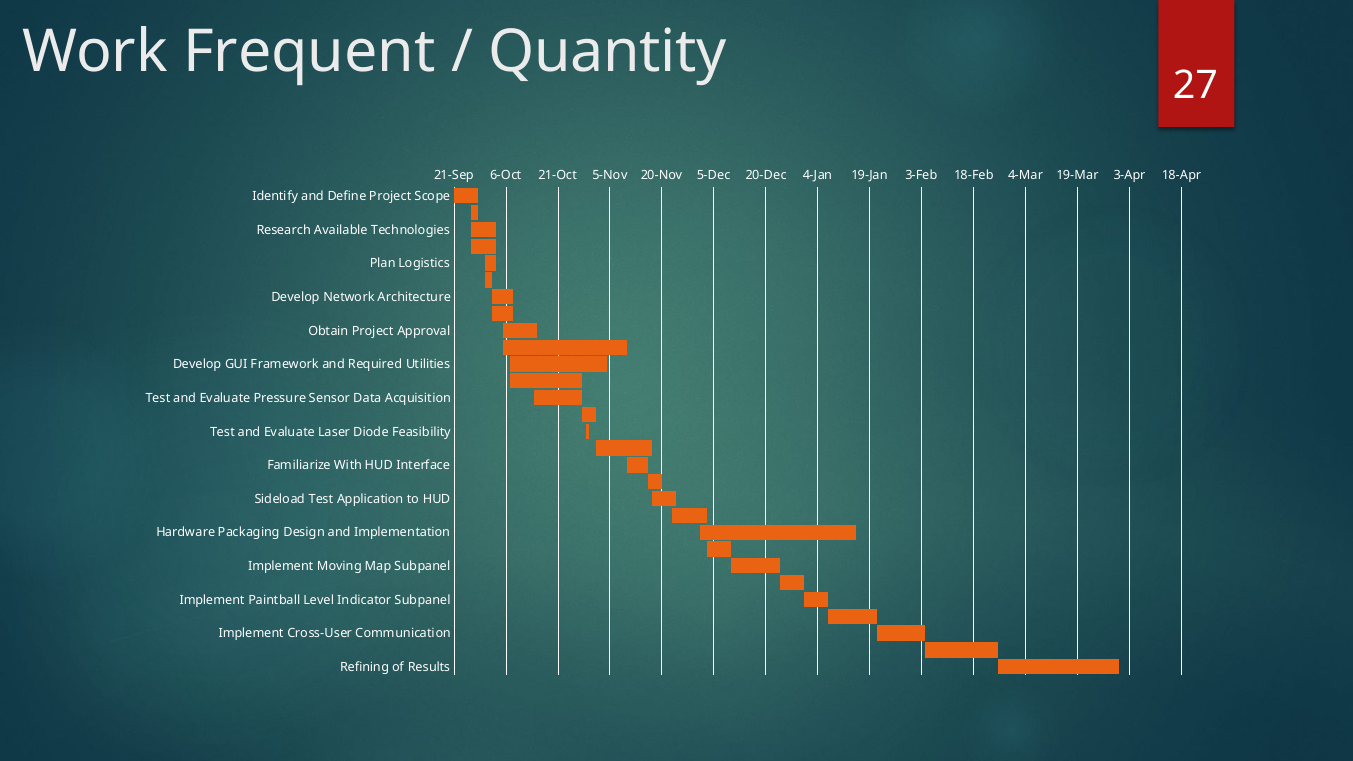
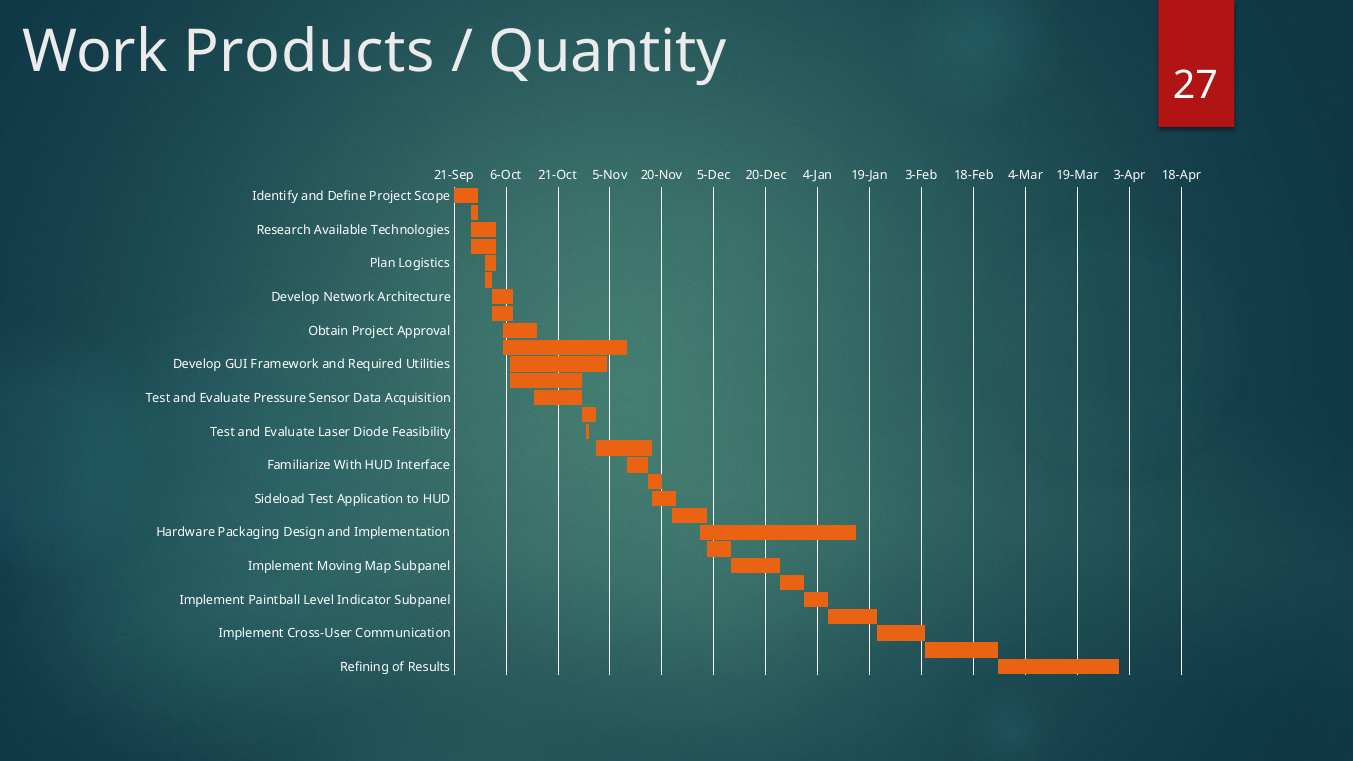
Frequent: Frequent -> Products (309, 52)
